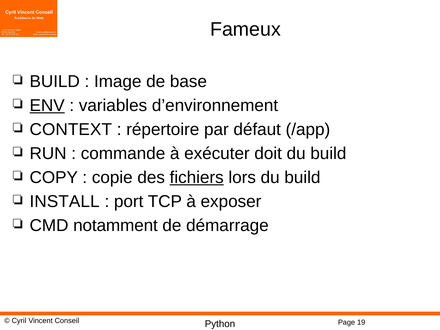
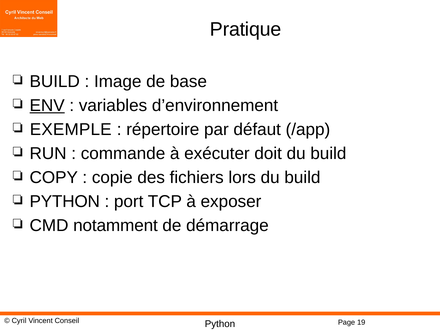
Fameux: Fameux -> Pratique (246, 29)
CONTEXT: CONTEXT -> EXEMPLE (71, 130)
fichiers underline: present -> none (197, 178)
INSTALL: INSTALL -> PYTHON (65, 202)
